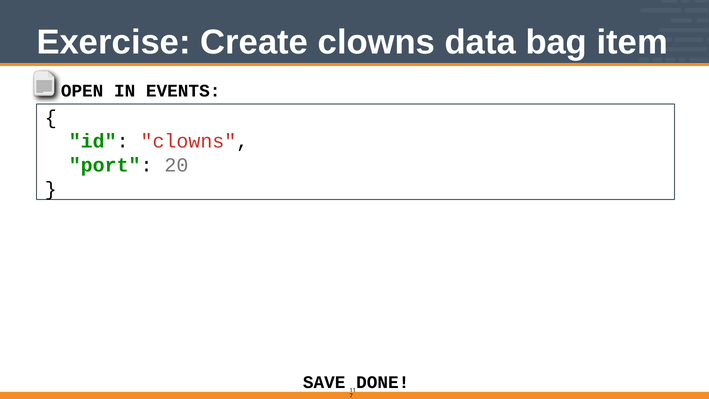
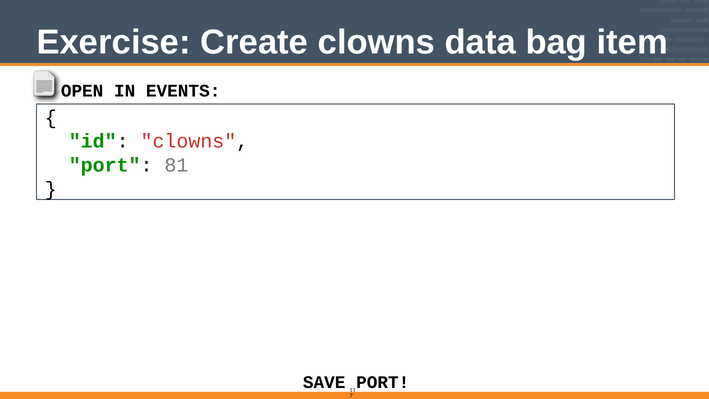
20: 20 -> 81 (176, 165)
SAVE DONE: DONE -> PORT (383, 382)
